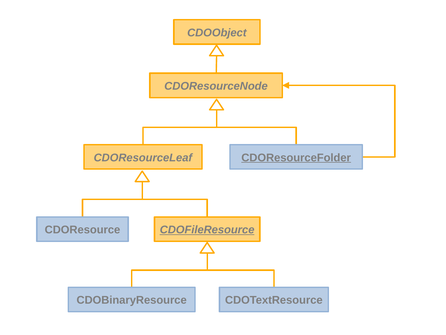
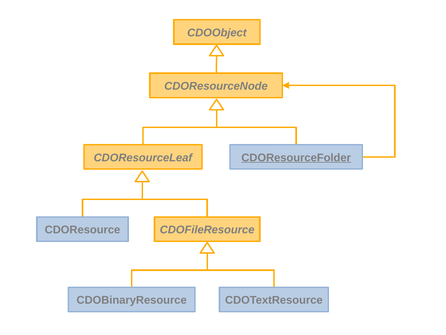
CDOFileResource underline: present -> none (207, 230)
